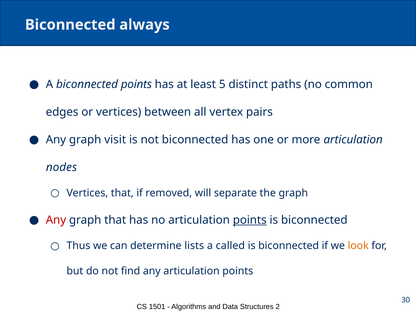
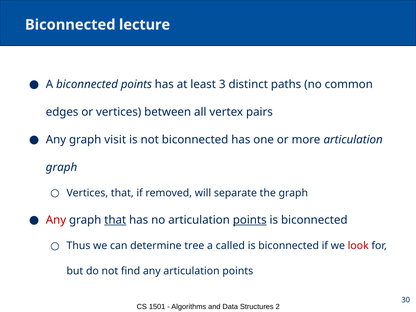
always: always -> lecture (145, 25)
5: 5 -> 3 (222, 84)
nodes: nodes -> graph (62, 167)
that underline: none -> present (115, 220)
lists: lists -> tree (194, 246)
look colour: orange -> red (358, 246)
